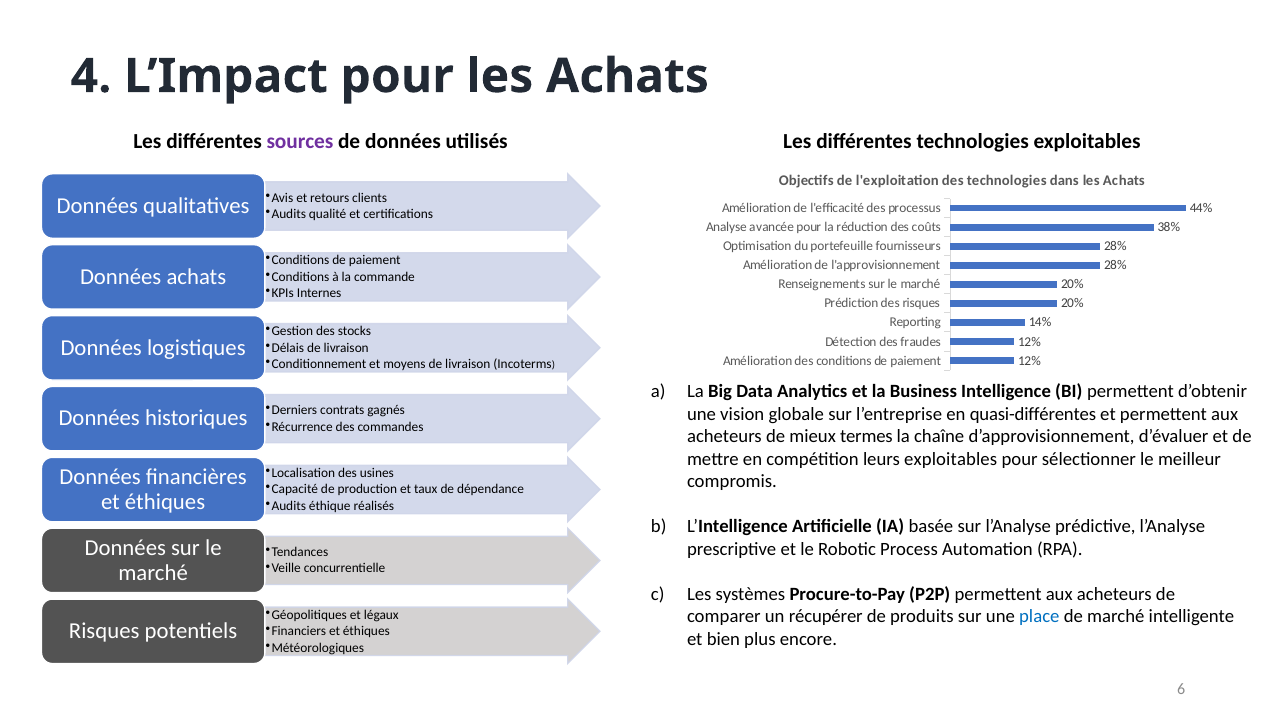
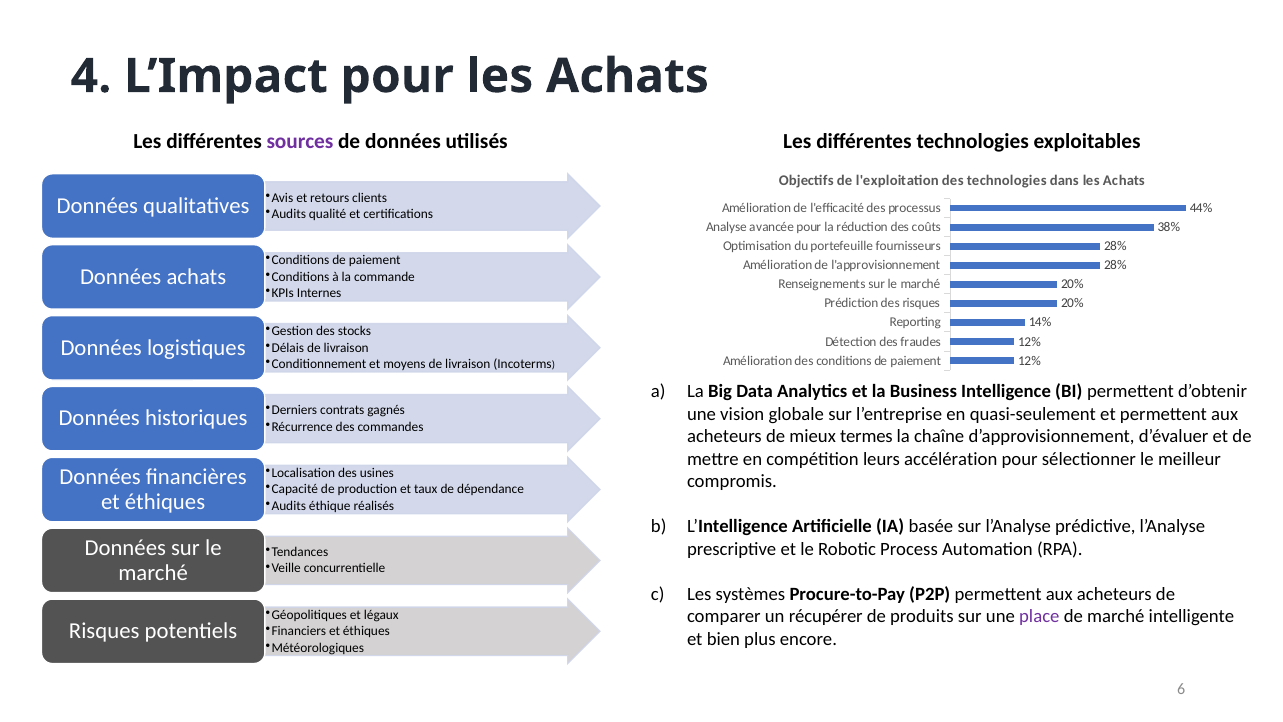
quasi-différentes: quasi-différentes -> quasi-seulement (1033, 414)
leurs exploitables: exploitables -> accélération (951, 459)
place colour: blue -> purple (1039, 616)
